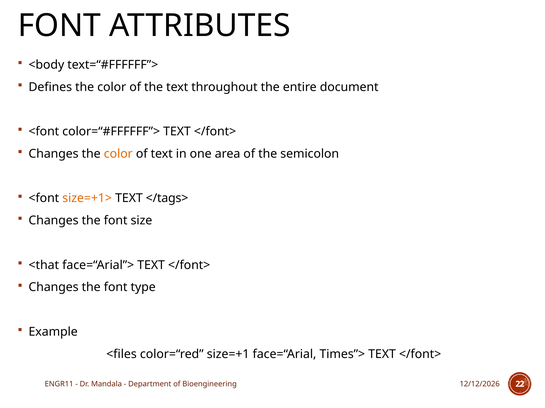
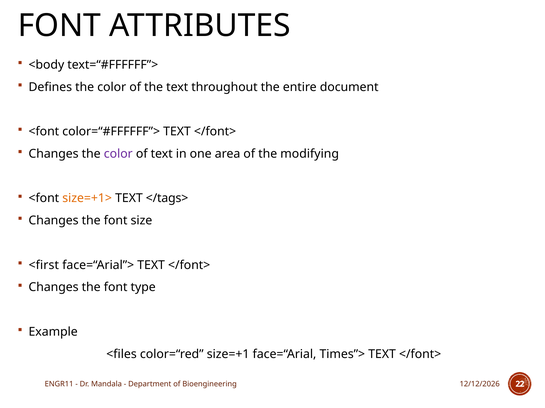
color colour: orange -> purple (118, 154)
semicolon: semicolon -> modifying (310, 154)
<that: <that -> <first (44, 266)
